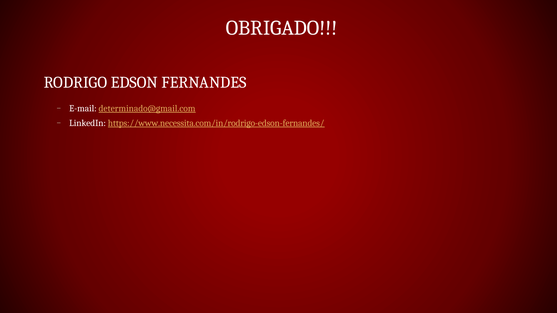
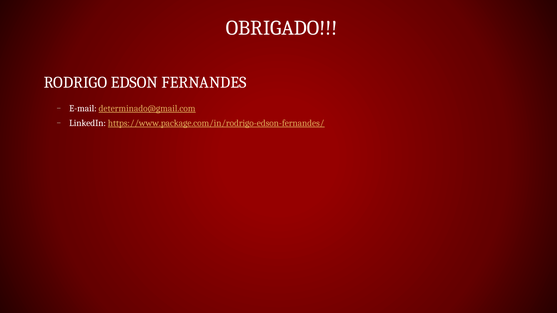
https://www.necessita.com/in/rodrigo-edson-fernandes/: https://www.necessita.com/in/rodrigo-edson-fernandes/ -> https://www.package.com/in/rodrigo-edson-fernandes/ (216, 123)
